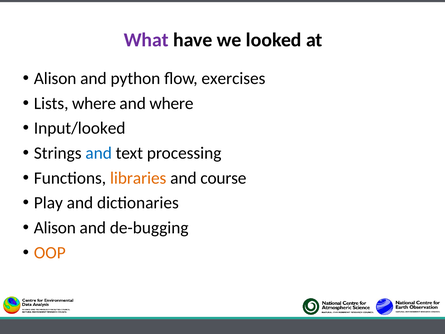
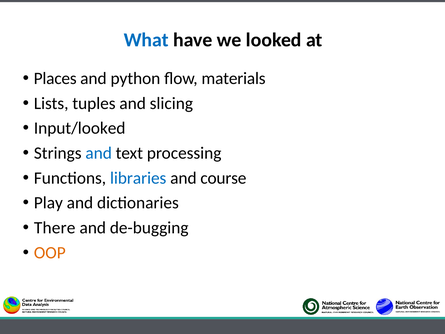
What colour: purple -> blue (146, 40)
Alison: Alison -> Places (55, 78)
exercises: exercises -> materials (234, 78)
Lists where: where -> tuples (94, 103)
and where: where -> slicing (171, 103)
libraries colour: orange -> blue (138, 178)
Alison: Alison -> There (55, 228)
